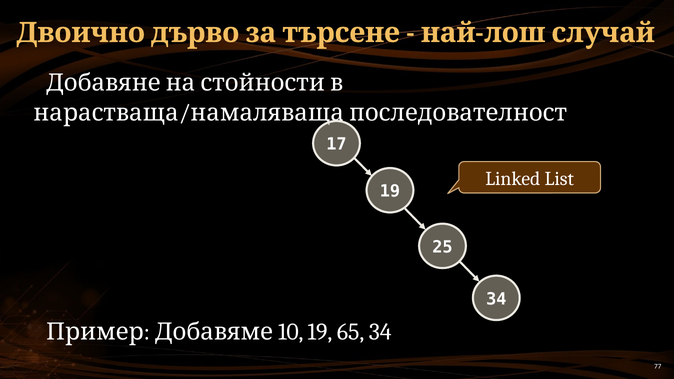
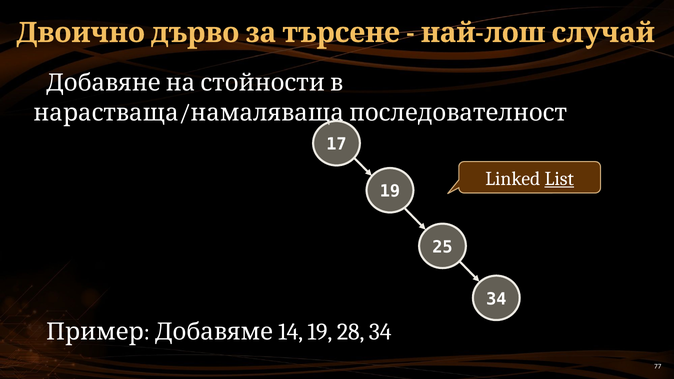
List underline: none -> present (559, 179)
10: 10 -> 14 (291, 332)
65: 65 -> 28 (351, 332)
